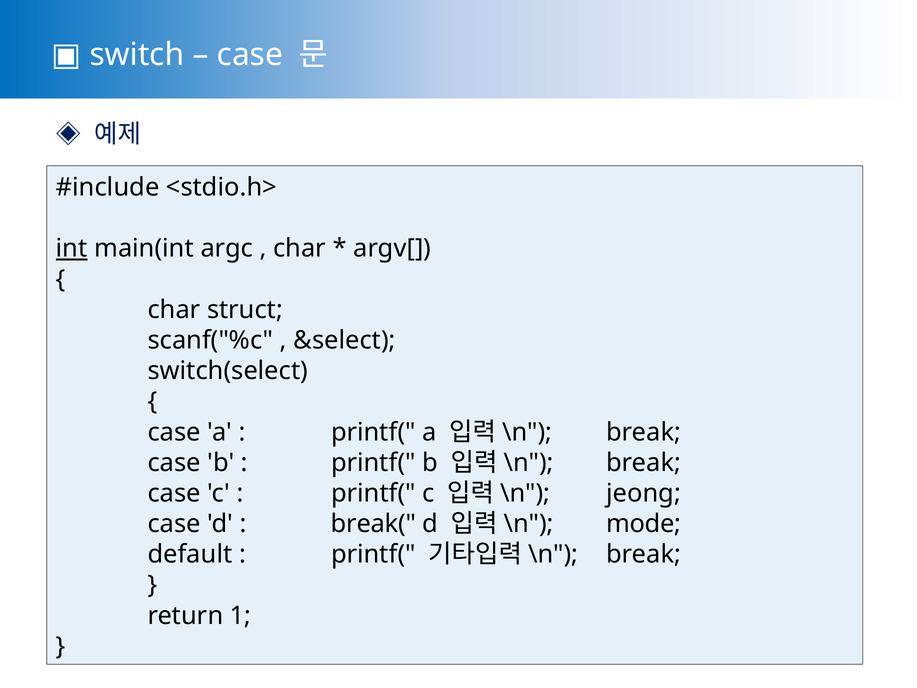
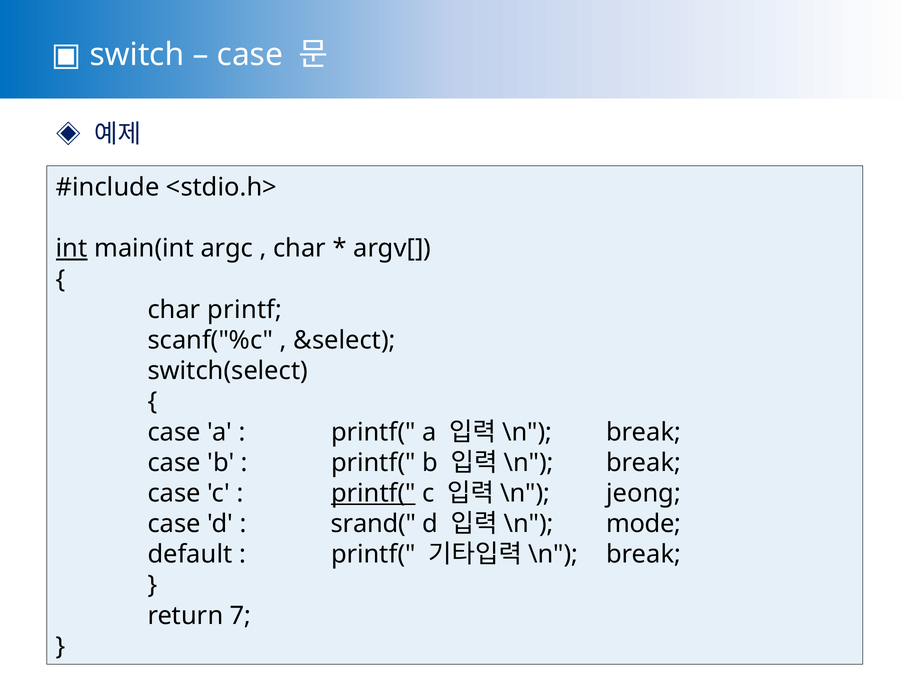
struct: struct -> printf (245, 310)
printf( underline: none -> present (373, 493)
break(: break( -> srand( (373, 524)
1: 1 -> 7 (241, 615)
